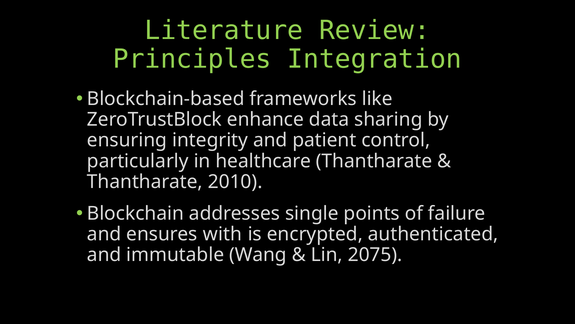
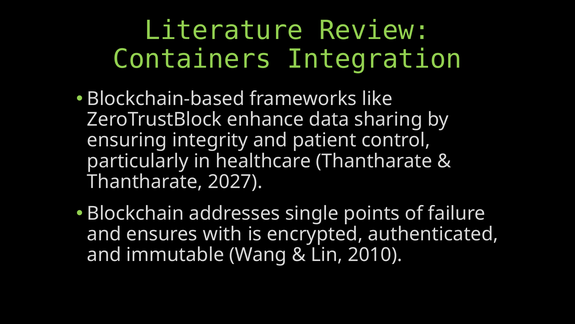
Principles: Principles -> Containers (192, 59)
2010: 2010 -> 2027 (235, 182)
2075: 2075 -> 2010 (375, 254)
